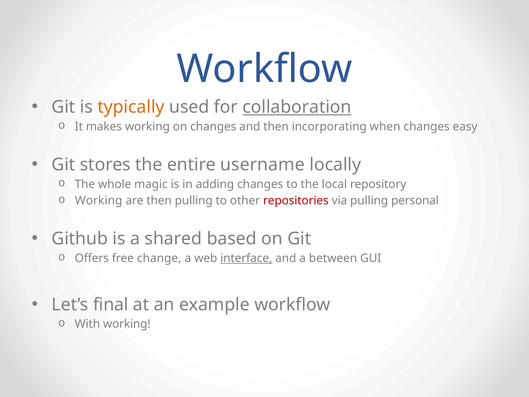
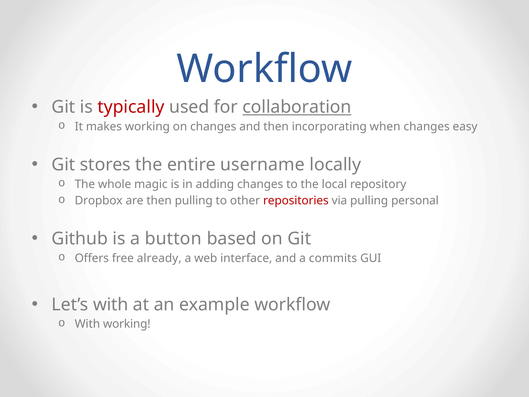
typically colour: orange -> red (131, 107)
Working: Working -> Dropbox (99, 201)
shared: shared -> button (173, 239)
change: change -> already (159, 258)
interface underline: present -> none (246, 258)
between: between -> commits (333, 258)
Let’s final: final -> with (111, 304)
